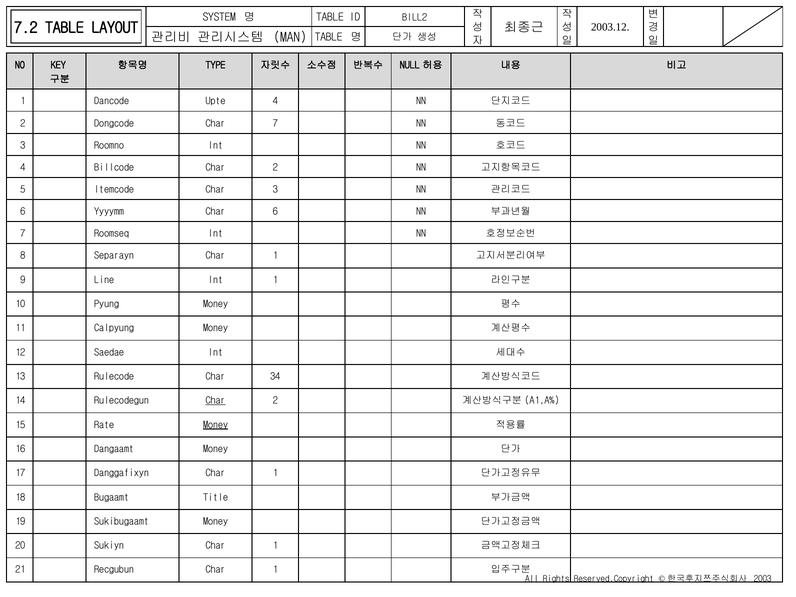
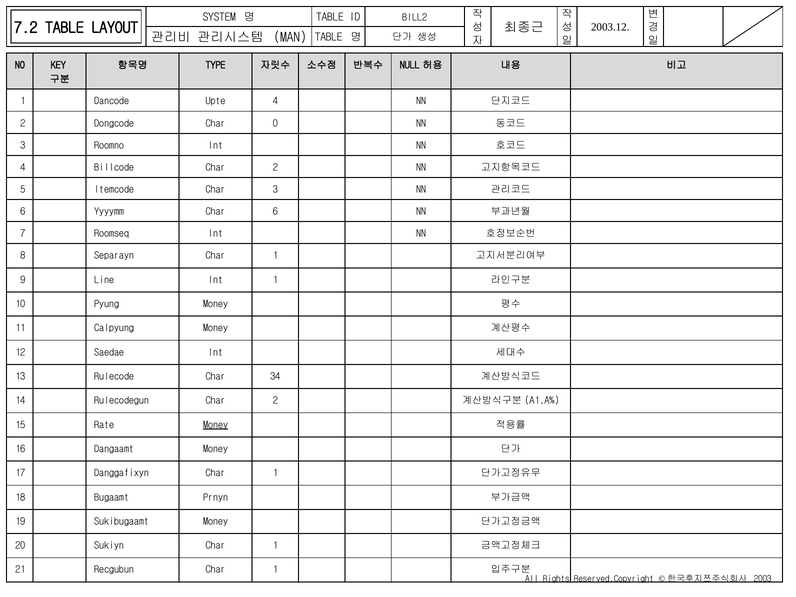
Char 7: 7 -> 0 (275, 123)
Char underline: present -> none (216, 401)
Title: Title -> Prnyn (216, 497)
